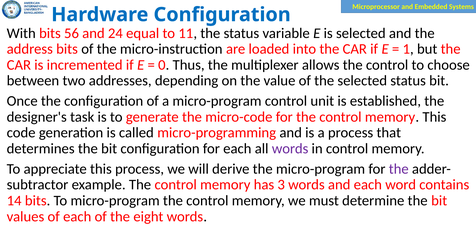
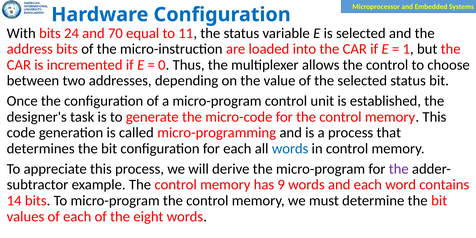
56: 56 -> 24 (72, 33)
24: 24 -> 70 (115, 33)
words colour: purple -> blue (290, 149)
has 3: 3 -> 9 (281, 185)
